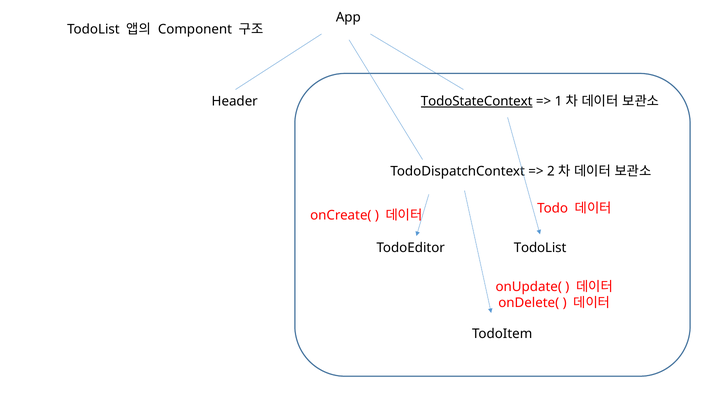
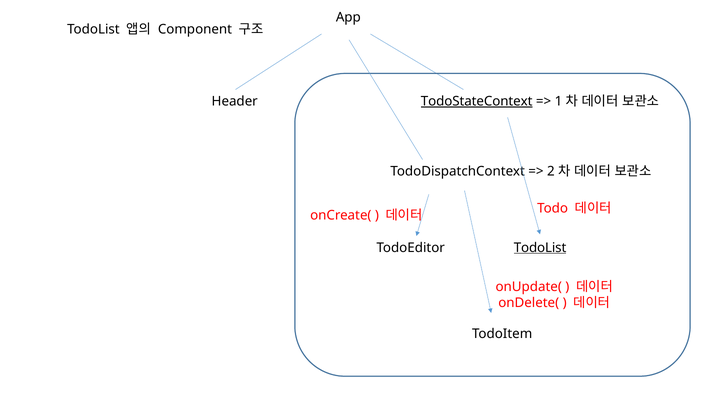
TodoList underline: none -> present (540, 248)
